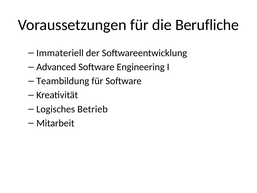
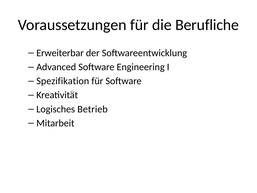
Immateriell: Immateriell -> Erweiterbar (60, 53)
Teambildung: Teambildung -> Spezifikation (63, 81)
